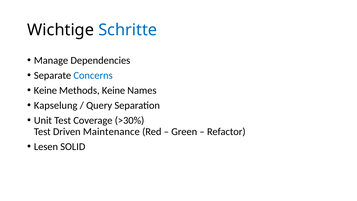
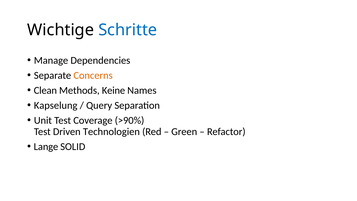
Concerns colour: blue -> orange (93, 75)
Keine: Keine -> Clean (45, 90)
>30%: >30% -> >90% (130, 120)
Maintenance: Maintenance -> Technologien (111, 131)
Lesen: Lesen -> Lange (46, 146)
